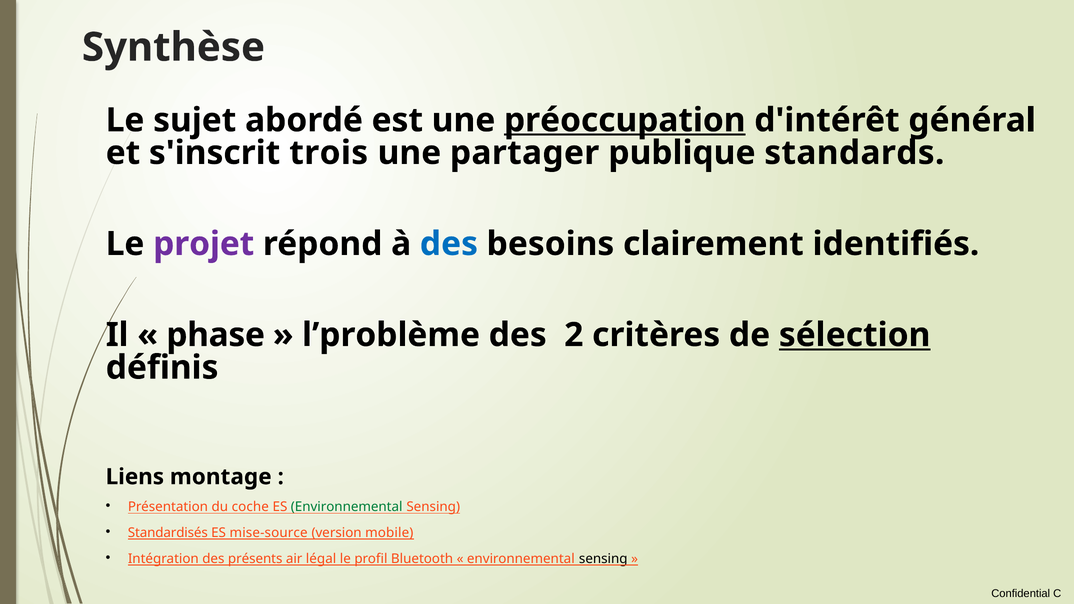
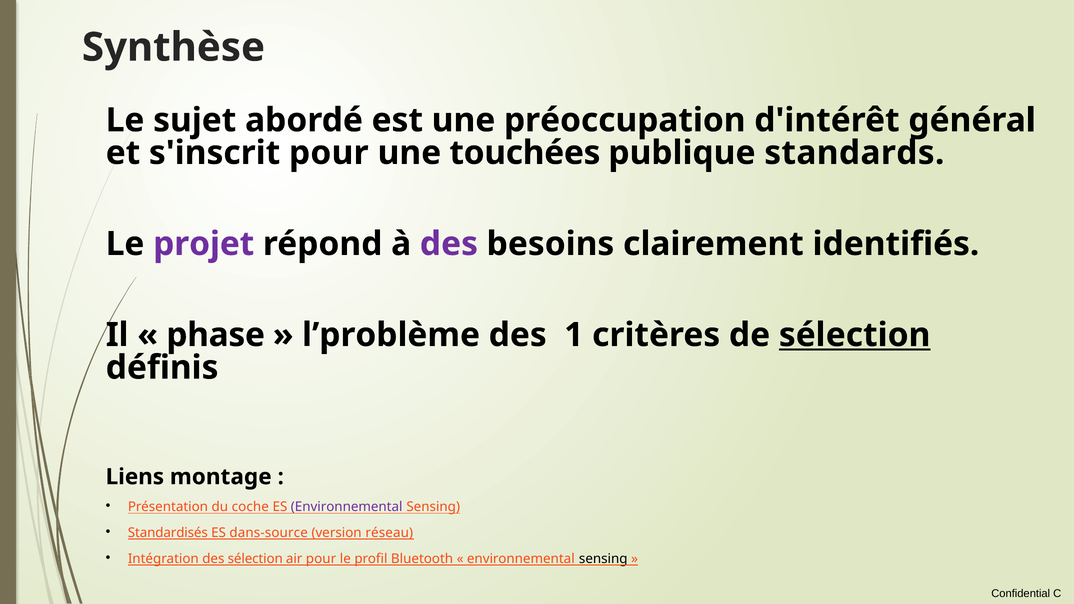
préoccupation underline: present -> none (625, 120)
s'inscrit trois: trois -> pour (329, 153)
partager: partager -> touchées (525, 153)
des colour: blue -> purple (449, 244)
2: 2 -> 1 (574, 335)
Environnemental colour: green -> purple (347, 507)
mise-source: mise-source -> dans-source (269, 533)
mobile: mobile -> réseau (389, 533)
des présents: présents -> sélection (255, 559)
air légal: légal -> pour (321, 559)
